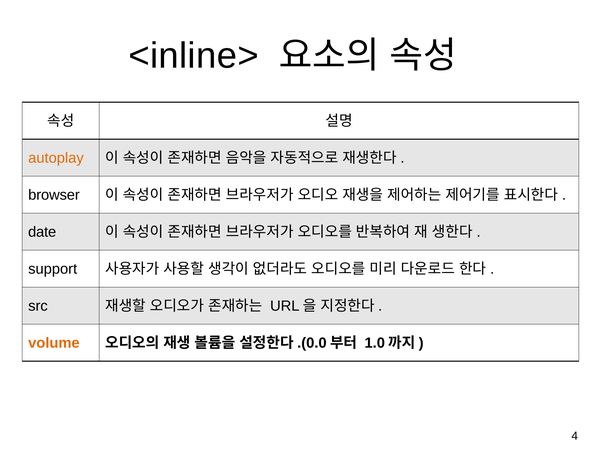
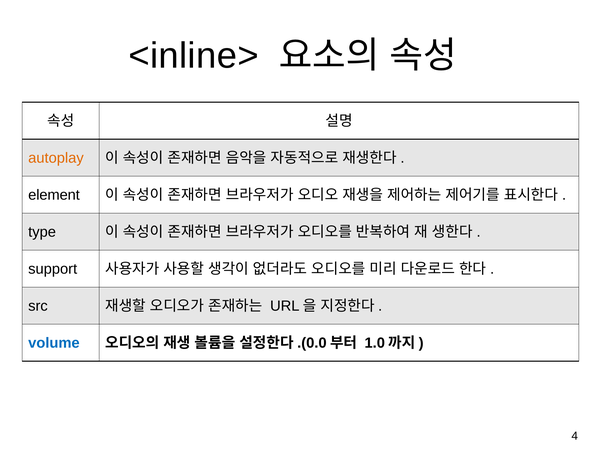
browser: browser -> element (54, 195)
date: date -> type (42, 232)
volume colour: orange -> blue (54, 343)
